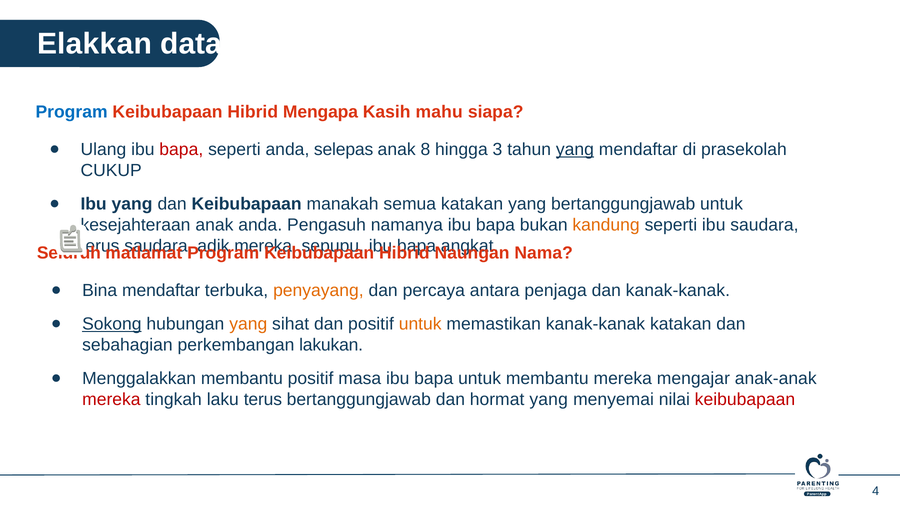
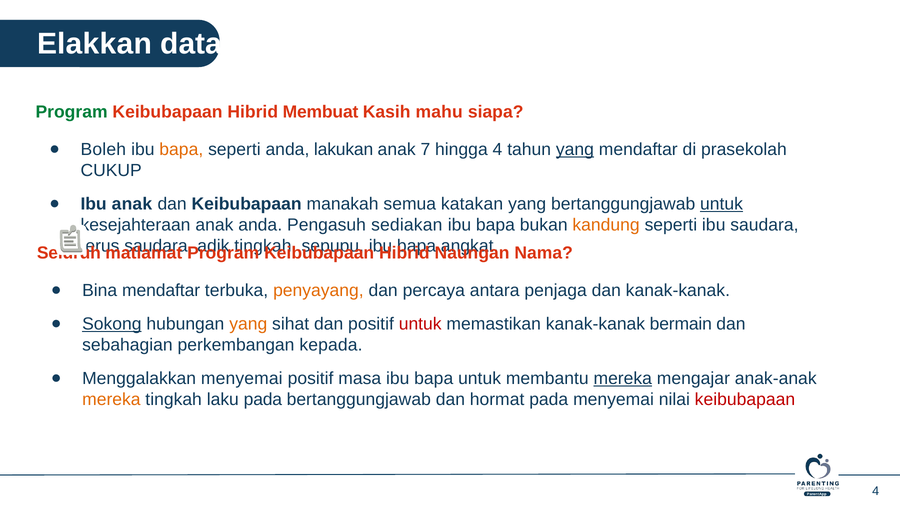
Program colour: blue -> green (72, 112)
Mengapa: Mengapa -> Membuat (321, 112)
Ulang: Ulang -> Boleh (103, 149)
bapa colour: red -> orange (181, 149)
selepas: selepas -> lakukan (344, 149)
8: 8 -> 7 (425, 149)
hingga 3: 3 -> 4 (497, 149)
Ibu yang: yang -> anak (132, 204)
untuk underline: none -> present (722, 204)
namanya: namanya -> sediakan (407, 225)
mereka: mereka -> tingkah (265, 246)
untuk colour: orange -> red (420, 324)
kanak-kanak katakan: katakan -> bermain (681, 324)
lakukan: lakukan -> kepada (331, 345)
Menggalakkan membantu: membantu -> menyemai (242, 379)
mereka underline: none -> present (623, 379)
mereka colour: red -> orange (111, 400)
laku terus: terus -> pada (263, 400)
hormat yang: yang -> pada (549, 400)
